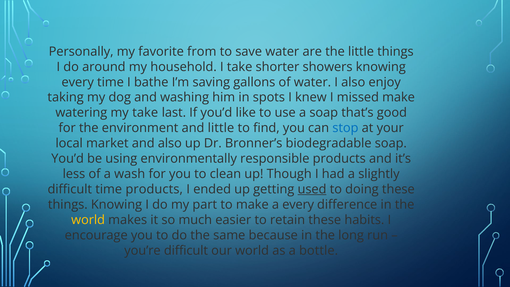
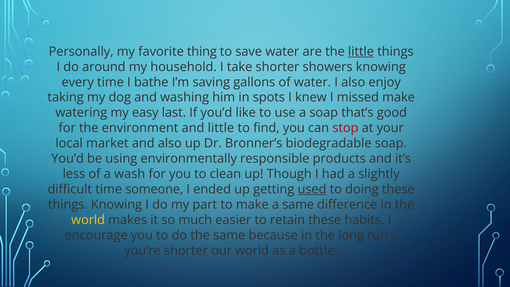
from: from -> thing (202, 51)
little underline: none -> present (361, 51)
my take: take -> easy (145, 113)
stop colour: blue -> red (345, 128)
time products: products -> someone (154, 189)
a every: every -> same (298, 204)
you’re difficult: difficult -> shorter (186, 250)
